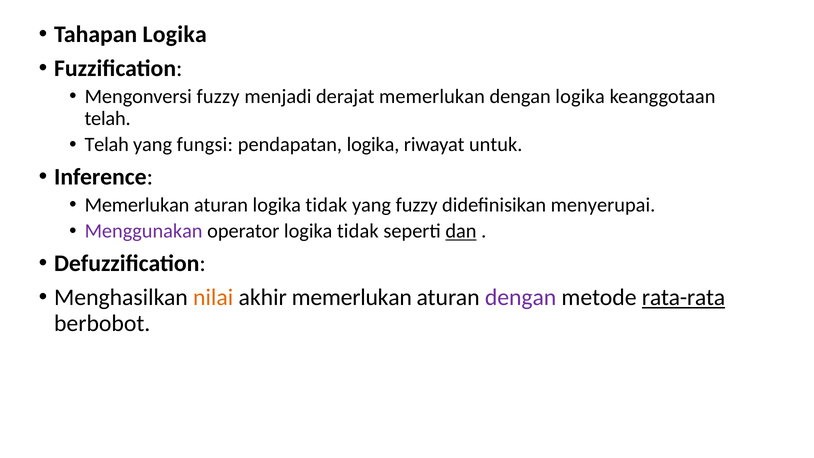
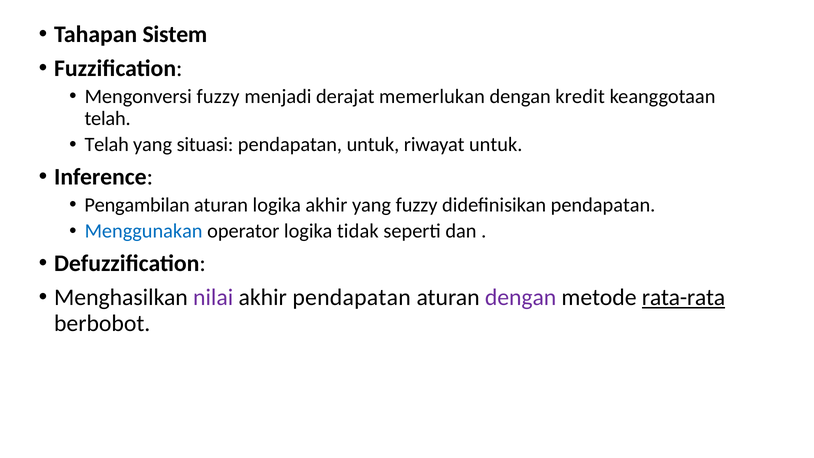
Tahapan Logika: Logika -> Sistem (175, 34)
dengan logika: logika -> kredit (580, 97)
fungsi: fungsi -> situasi (205, 145)
pendapatan logika: logika -> untuk (373, 145)
Memerlukan: Memerlukan -> Pengambilan (137, 205)
aturan logika tidak: tidak -> akhir (326, 205)
didefinisikan menyerupai: menyerupai -> pendapatan (603, 205)
Menggunakan colour: purple -> blue (144, 231)
dan underline: present -> none (461, 231)
nilai colour: orange -> purple (213, 297)
akhir memerlukan: memerlukan -> pendapatan (352, 297)
